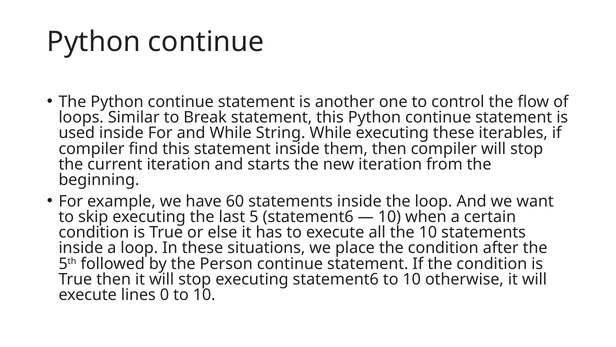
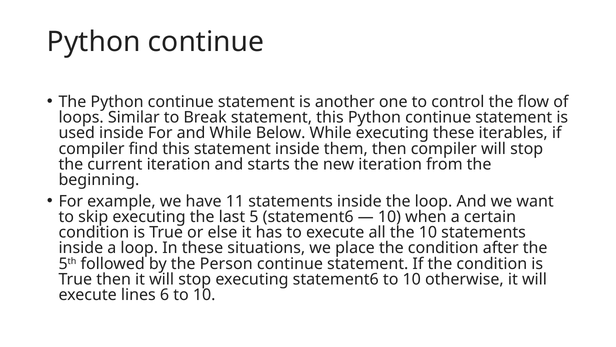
String: String -> Below (281, 133)
60: 60 -> 11 (235, 201)
0: 0 -> 6 (165, 295)
